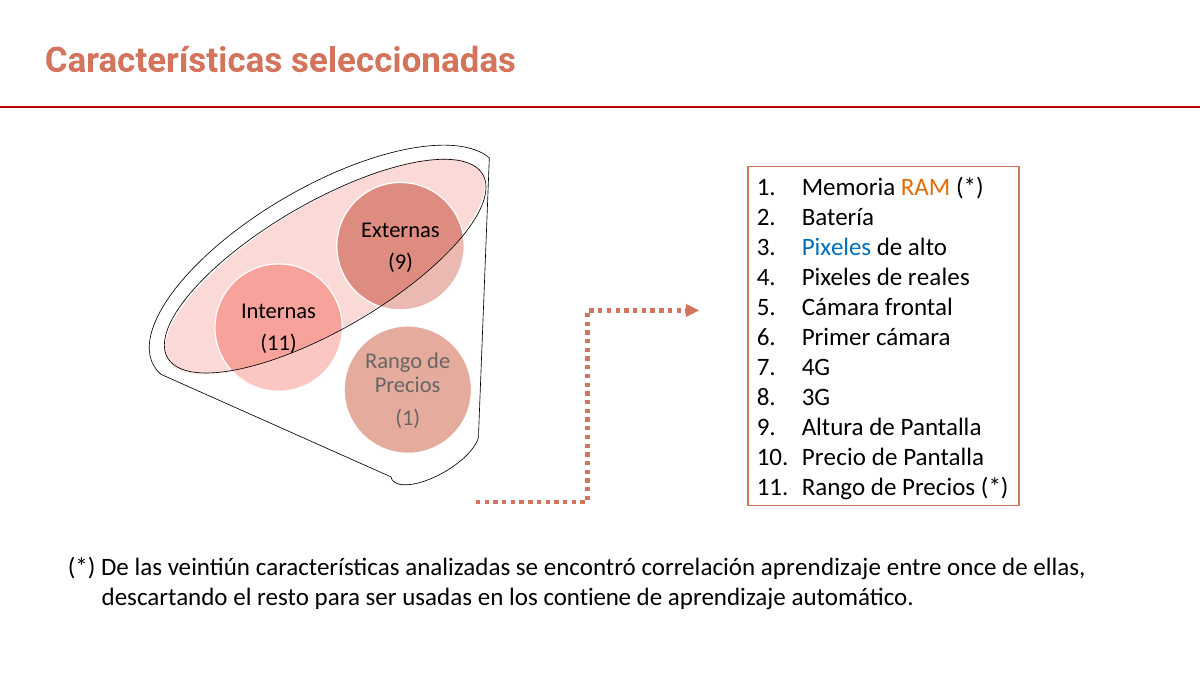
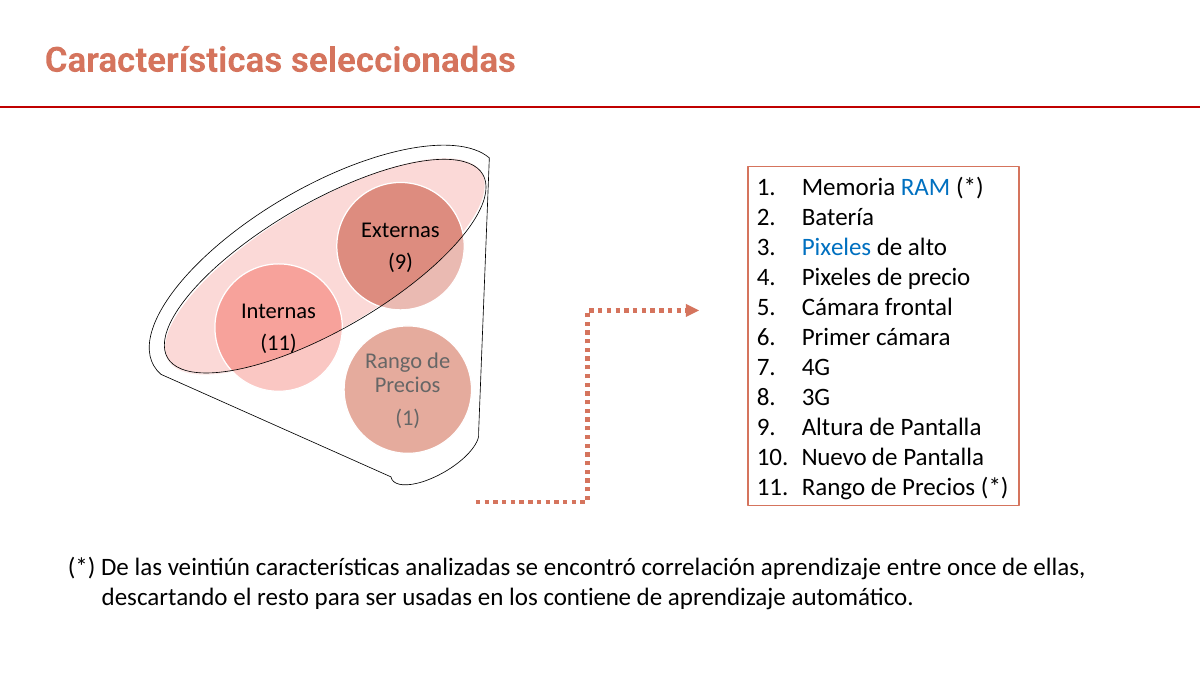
RAM colour: orange -> blue (926, 188)
reales: reales -> precio (939, 278)
Precio: Precio -> Nuevo (834, 458)
